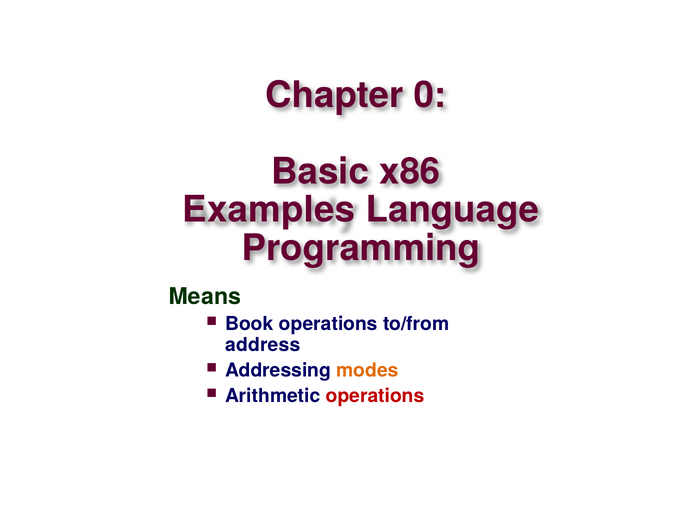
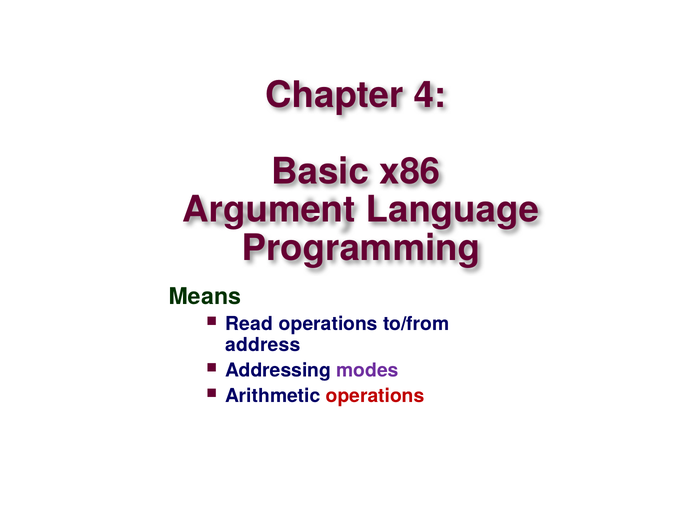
0: 0 -> 4 (430, 95)
Examples: Examples -> Argument (269, 210)
Book: Book -> Read (249, 324)
modes colour: orange -> purple (367, 371)
